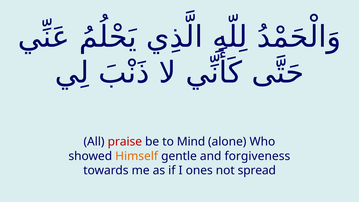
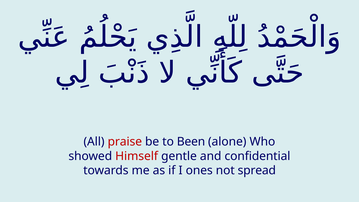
Mind: Mind -> Been (191, 142)
Himself colour: orange -> red (137, 156)
forgiveness: forgiveness -> confidential (257, 156)
